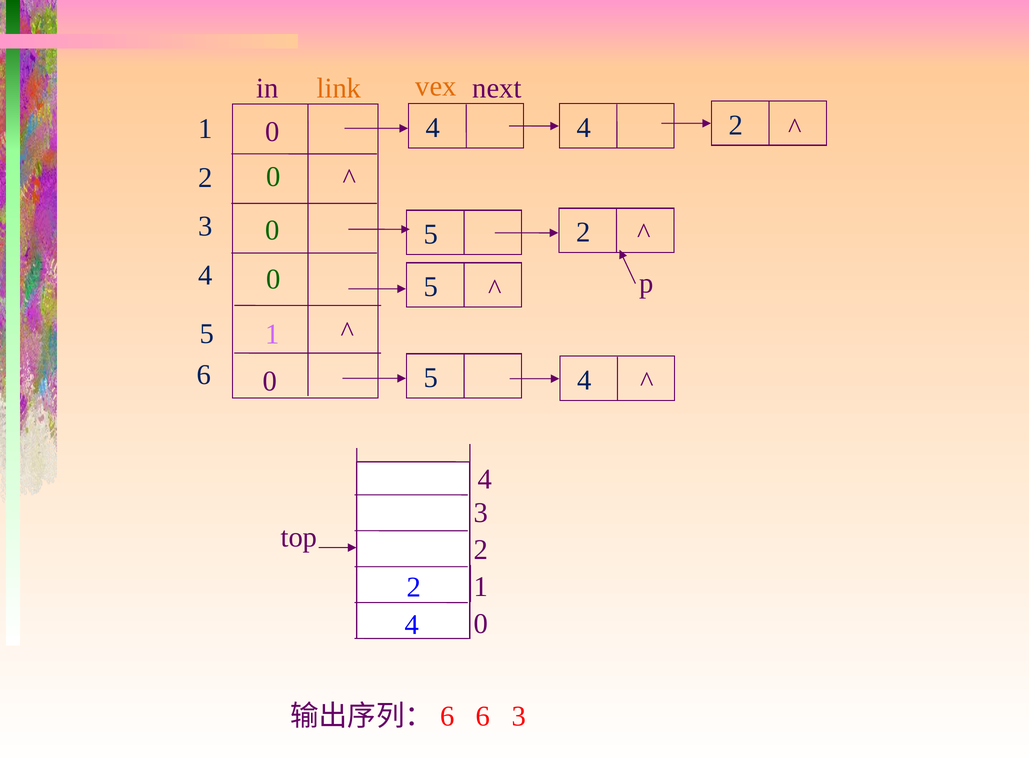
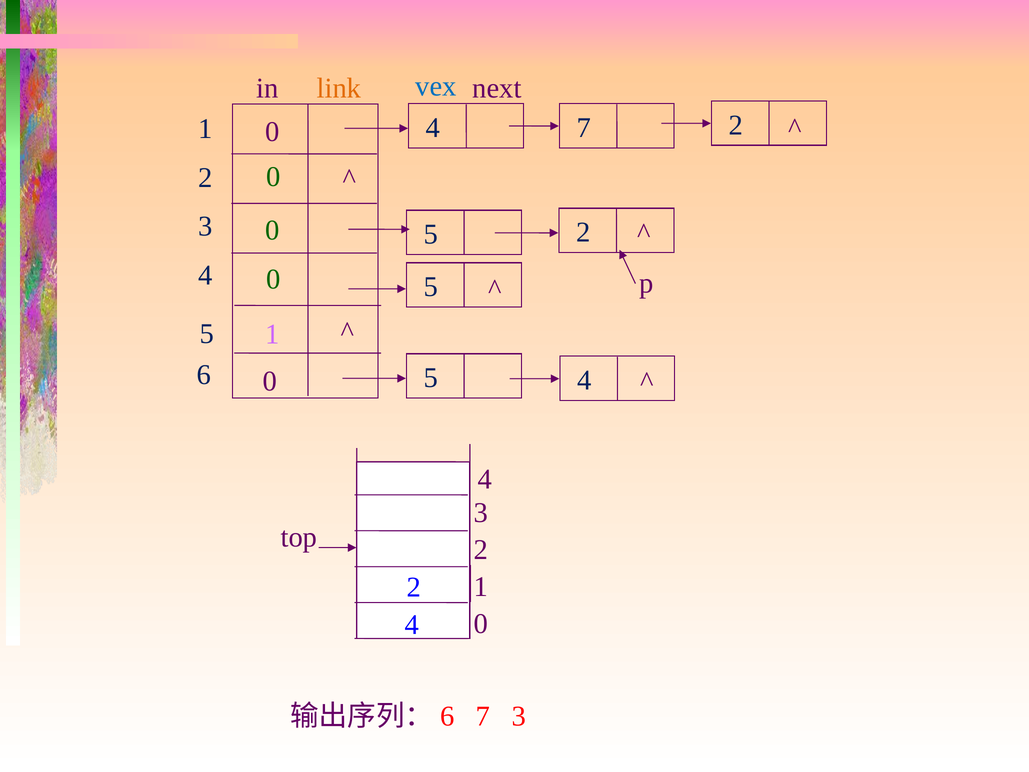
vex colour: orange -> blue (436, 86)
4: 4 -> 7 (584, 128)
6: 6 -> 7 (483, 716)
